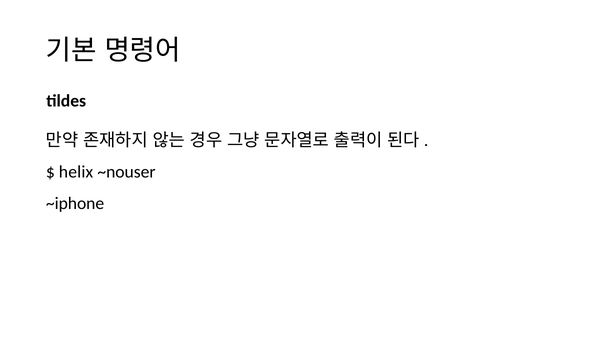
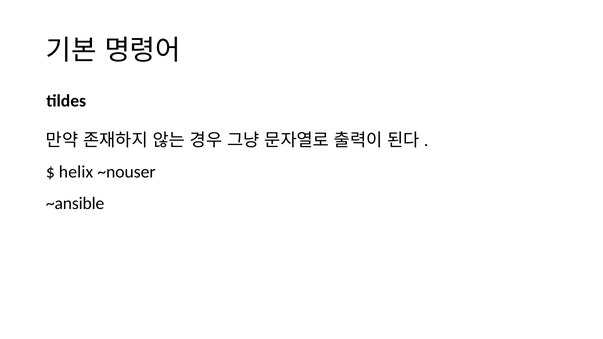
~iphone: ~iphone -> ~ansible (75, 204)
